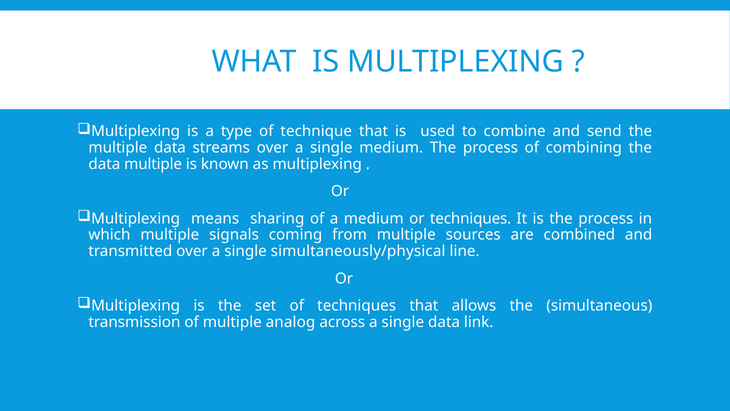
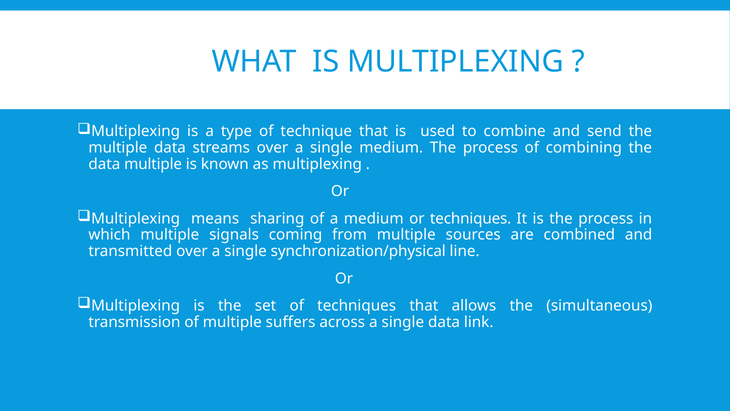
simultaneously/physical: simultaneously/physical -> synchronization/physical (358, 251)
analog: analog -> suffers (291, 322)
